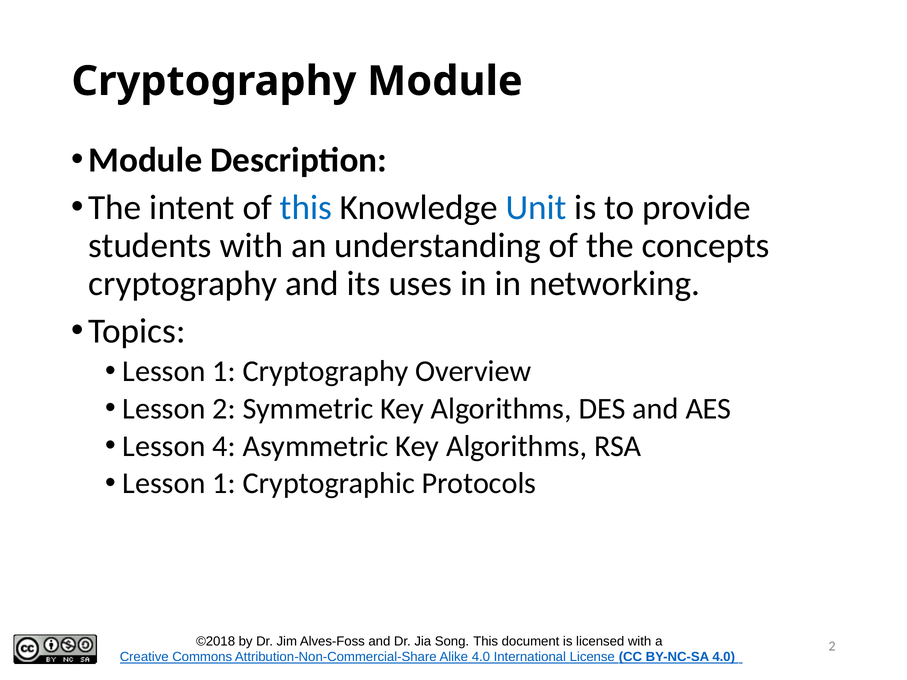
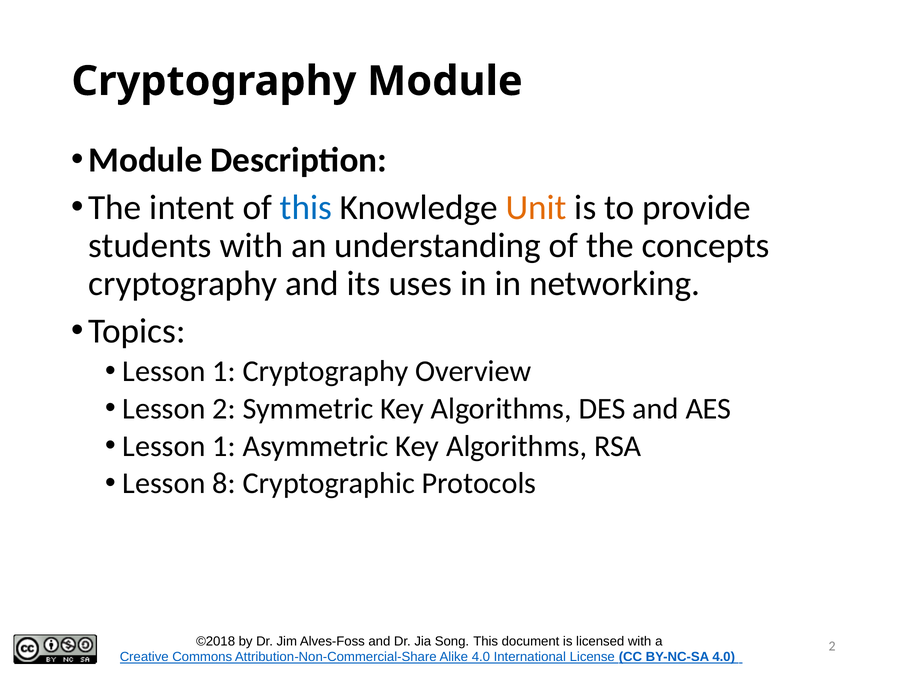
Unit colour: blue -> orange (536, 208)
4: 4 -> 1 (224, 446)
1: 1 -> 8 (224, 484)
